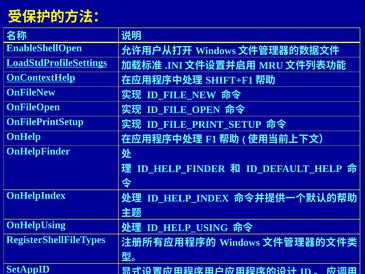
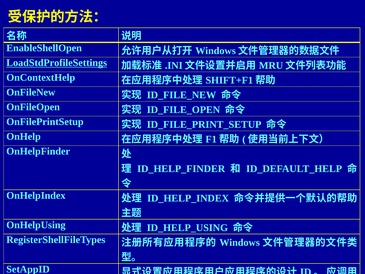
OnContextHelp underline: present -> none (41, 78)
